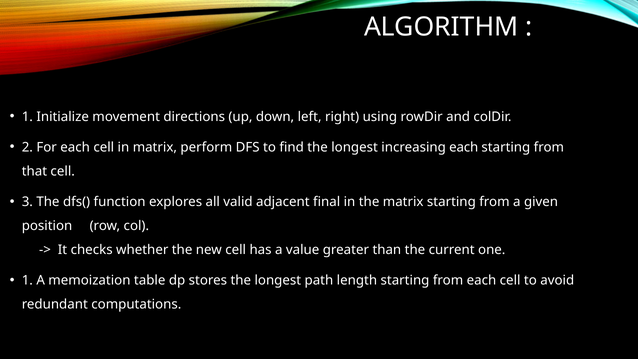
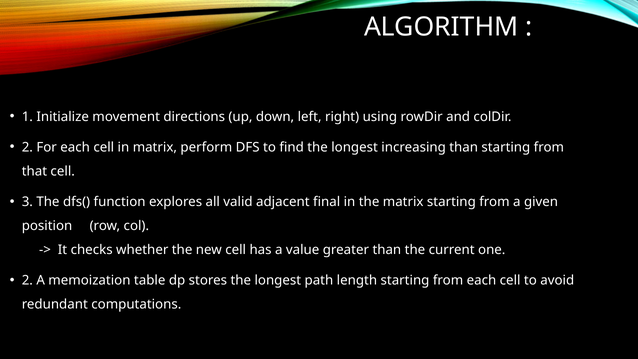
increasing each: each -> than (464, 147)
1: 1 -> 2 (27, 280)
